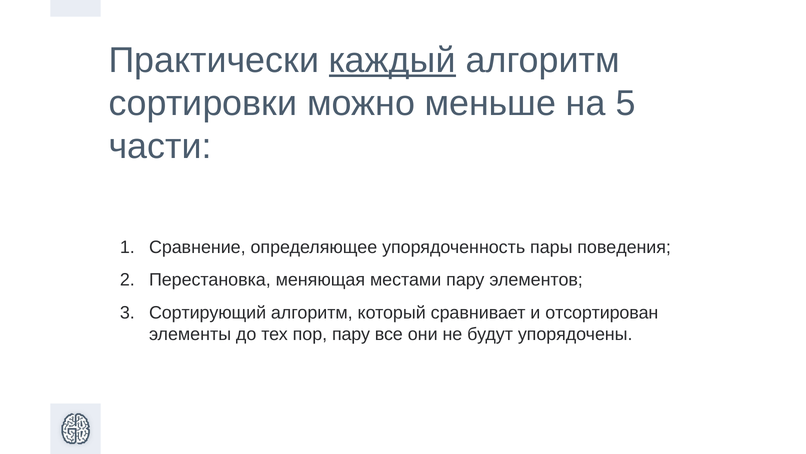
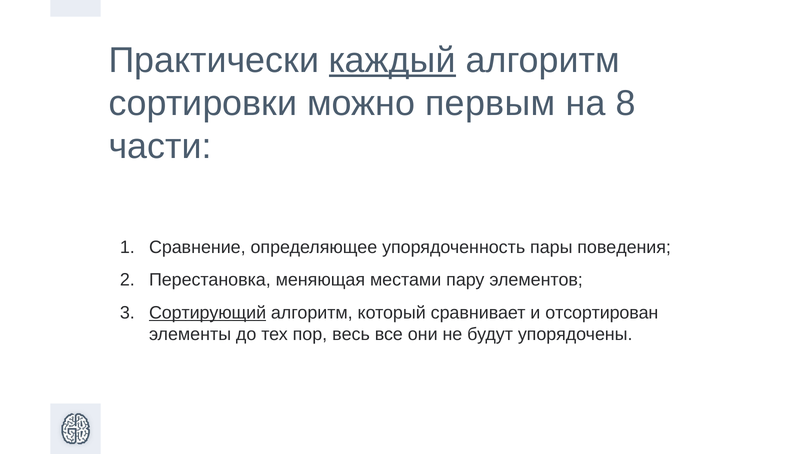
меньше: меньше -> первым (490, 103)
5: 5 -> 8 (625, 103)
Сортирующий underline: none -> present (208, 312)
пор пару: пару -> весь (351, 334)
